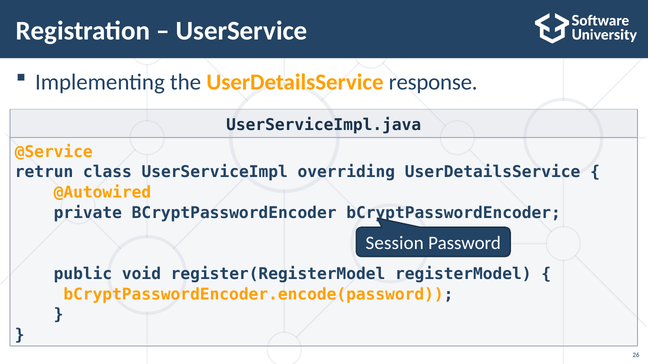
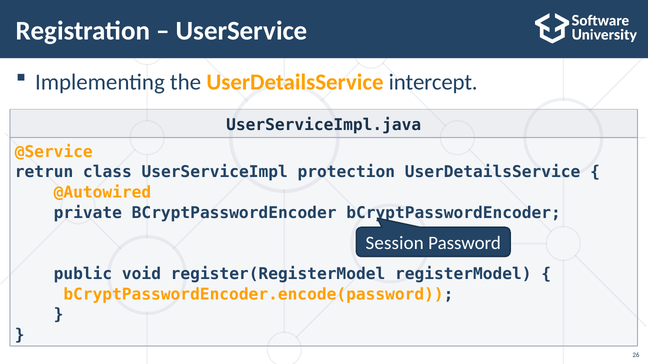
response: response -> intercept (433, 82)
overriding: overriding -> protection (346, 172)
